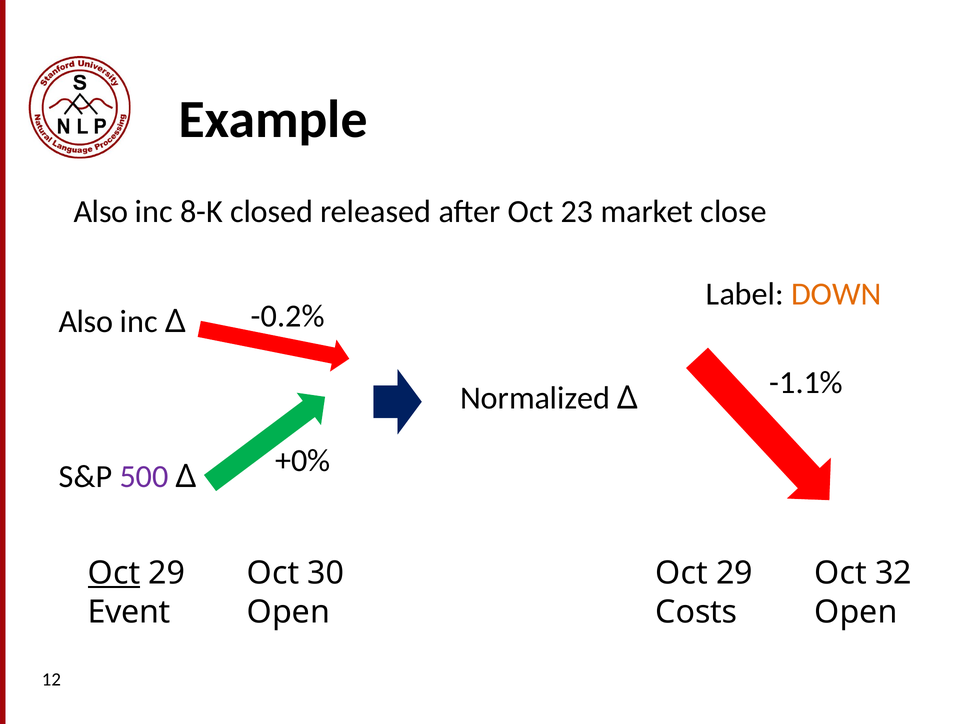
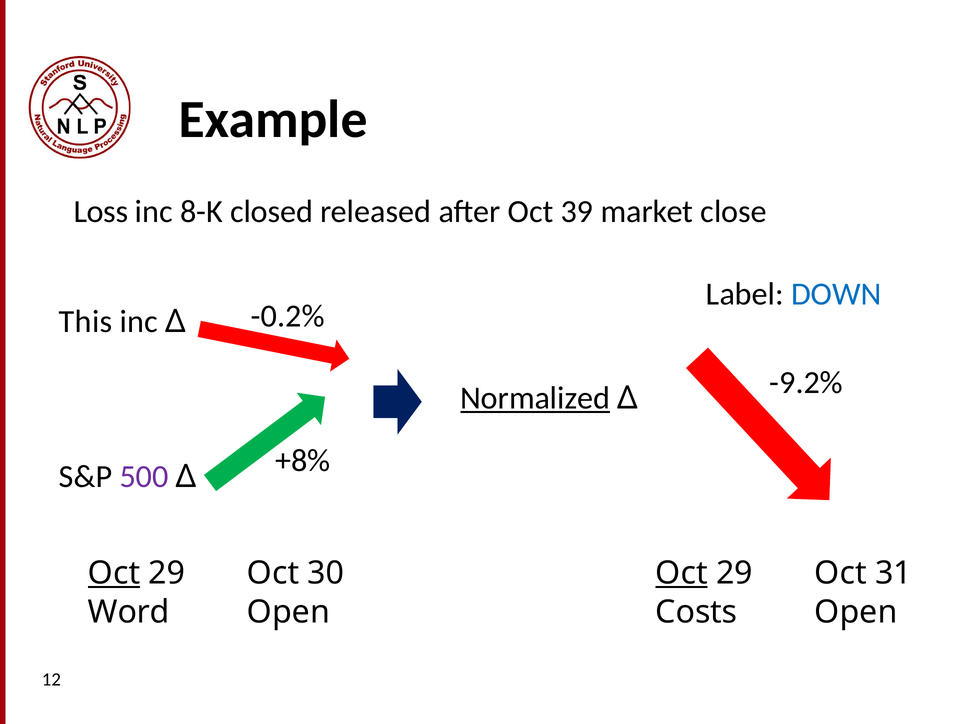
Also: Also -> Loss (101, 212)
23: 23 -> 39 (577, 212)
DOWN colour: orange -> blue (836, 294)
Also: Also -> This (86, 322)
-1.1%: -1.1% -> -9.2% (806, 383)
Normalized underline: none -> present (535, 398)
+0%: +0% -> +8% (303, 461)
Oct underline: none -> present (682, 574)
32: 32 -> 31 (893, 574)
Event: Event -> Word (129, 612)
